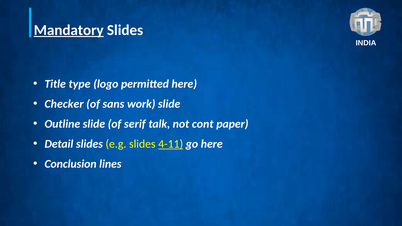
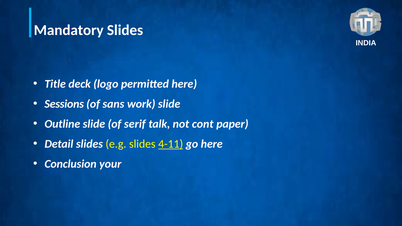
Mandatory underline: present -> none (69, 30)
type: type -> deck (80, 84)
Checker: Checker -> Sessions (64, 104)
lines: lines -> your (110, 164)
